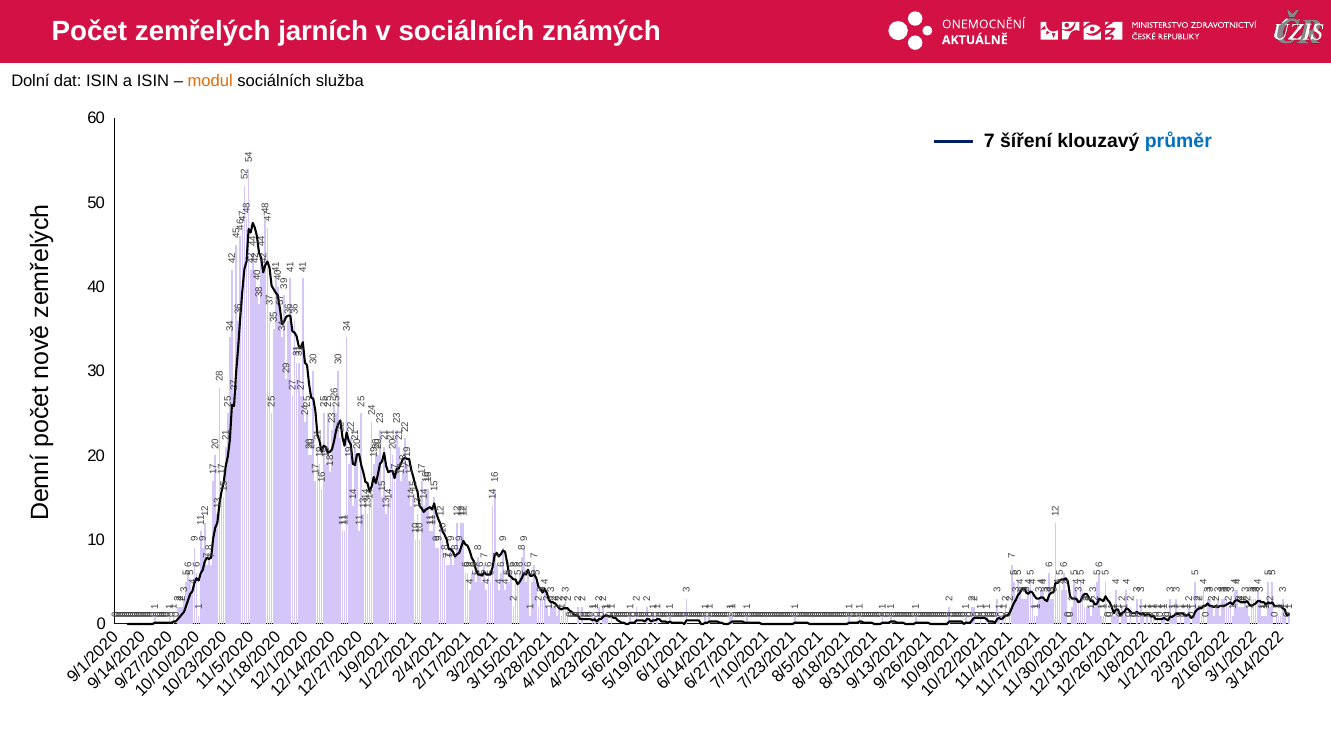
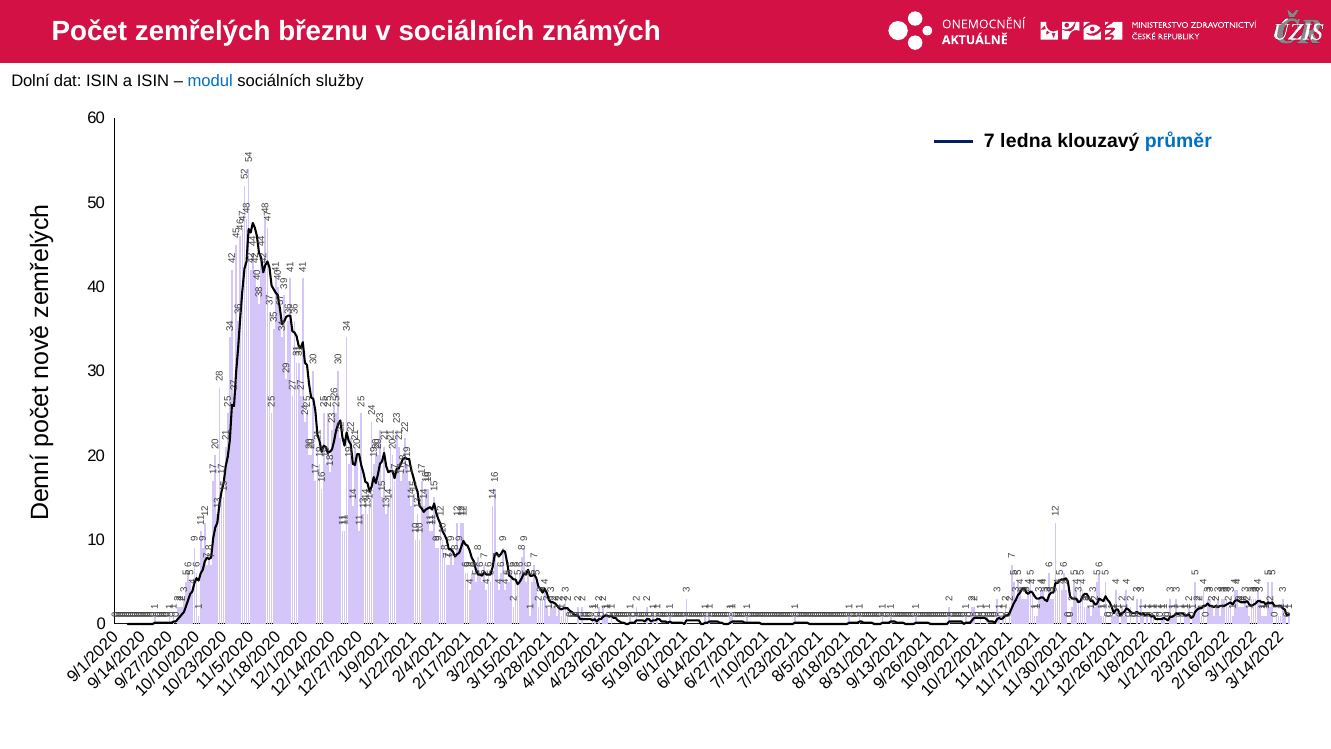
jarních: jarních -> březnu (323, 31)
modul colour: orange -> blue (210, 81)
služba: služba -> služby (340, 81)
šíření: šíření -> ledna (1026, 141)
